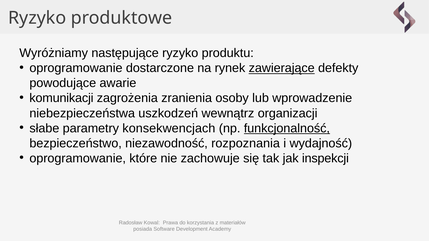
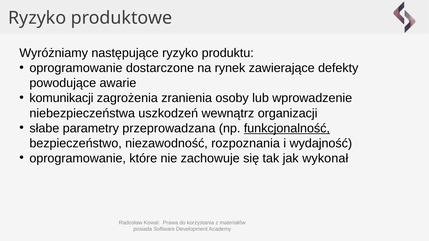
zawierające underline: present -> none (282, 68)
konsekwencjach: konsekwencjach -> przeprowadzana (169, 128)
inspekcji: inspekcji -> wykonał (325, 158)
